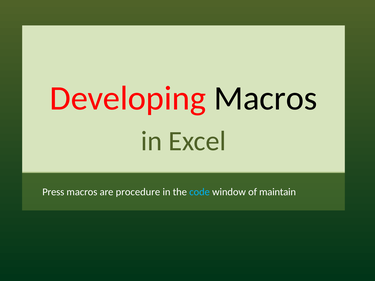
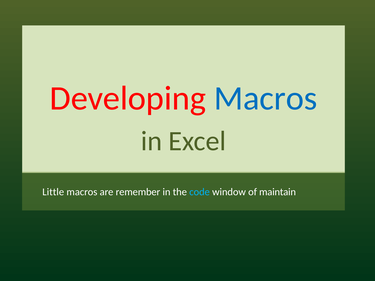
Macros colour: black -> blue (266, 98)
Press: Press -> Little (53, 192)
procedure: procedure -> remember (138, 192)
